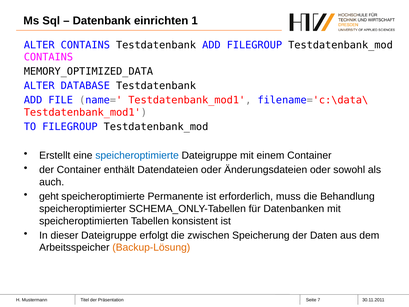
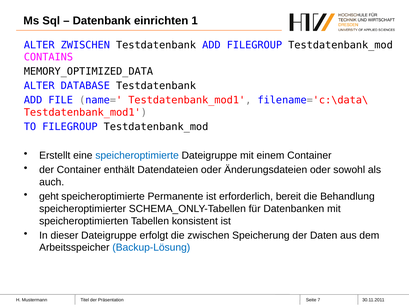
ALTER CONTAINS: CONTAINS -> ZWISCHEN (85, 45)
muss: muss -> bereit (288, 196)
Backup-Lösung colour: orange -> blue (151, 247)
